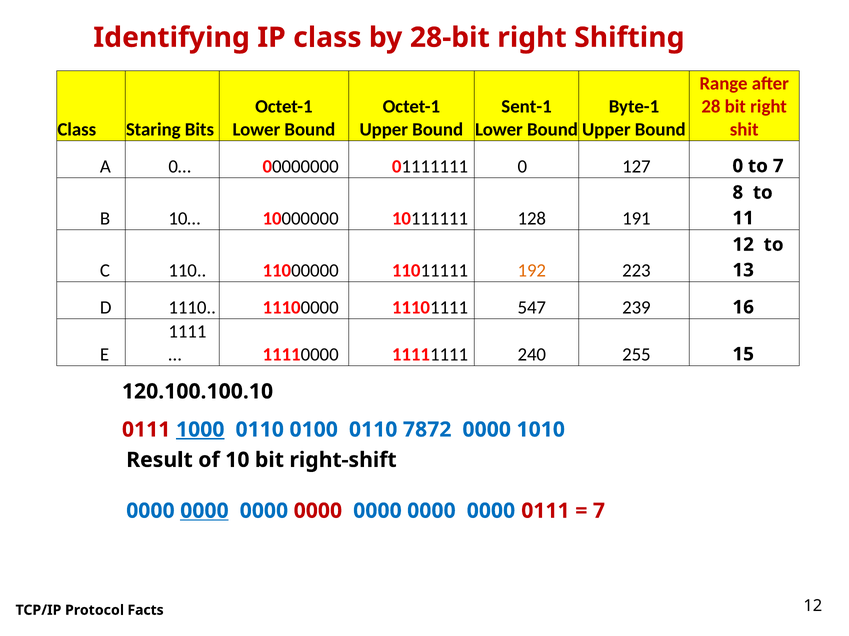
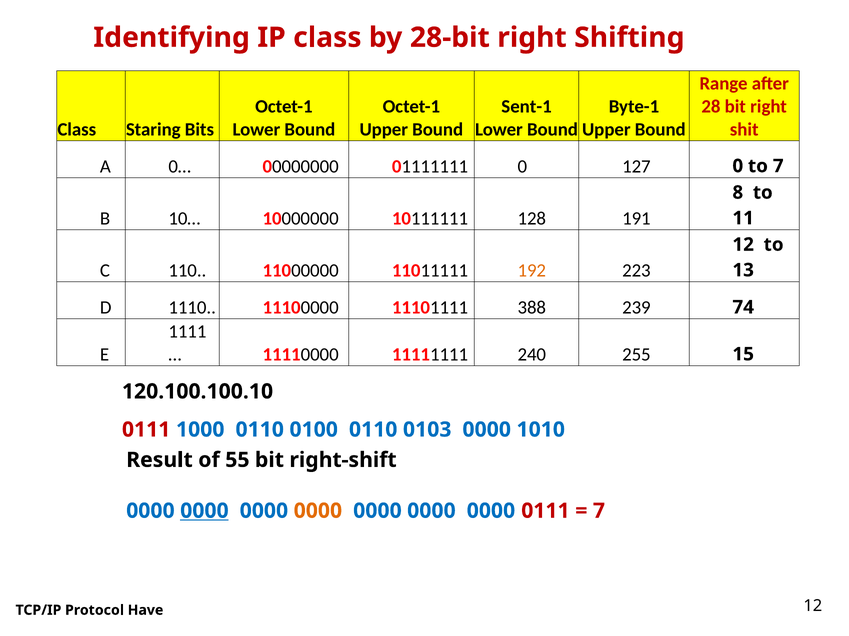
547: 547 -> 388 (532, 308)
16: 16 -> 74 (743, 308)
1000 underline: present -> none (200, 430)
7872: 7872 -> 0103 (427, 430)
10: 10 -> 55 (237, 460)
0000 colour: red -> orange (318, 511)
Facts: Facts -> Have (145, 611)
